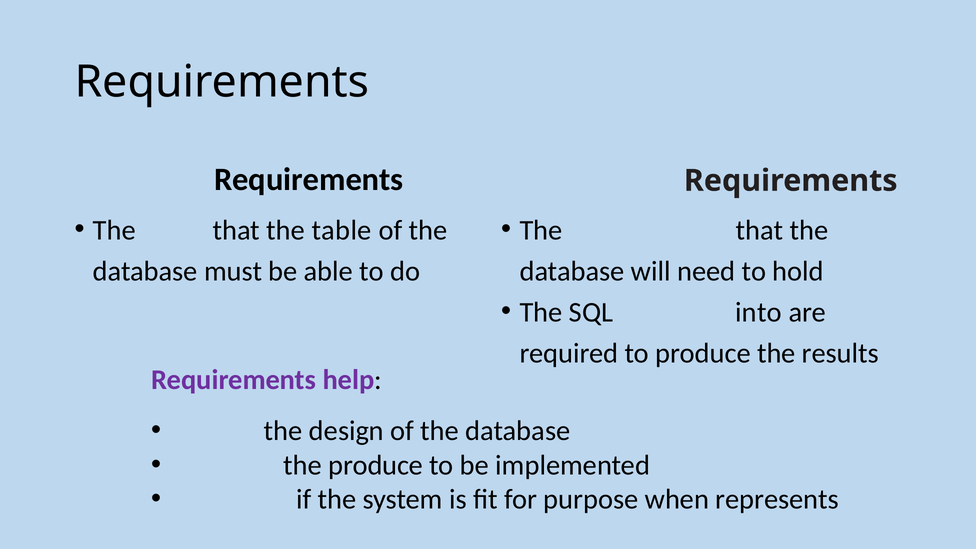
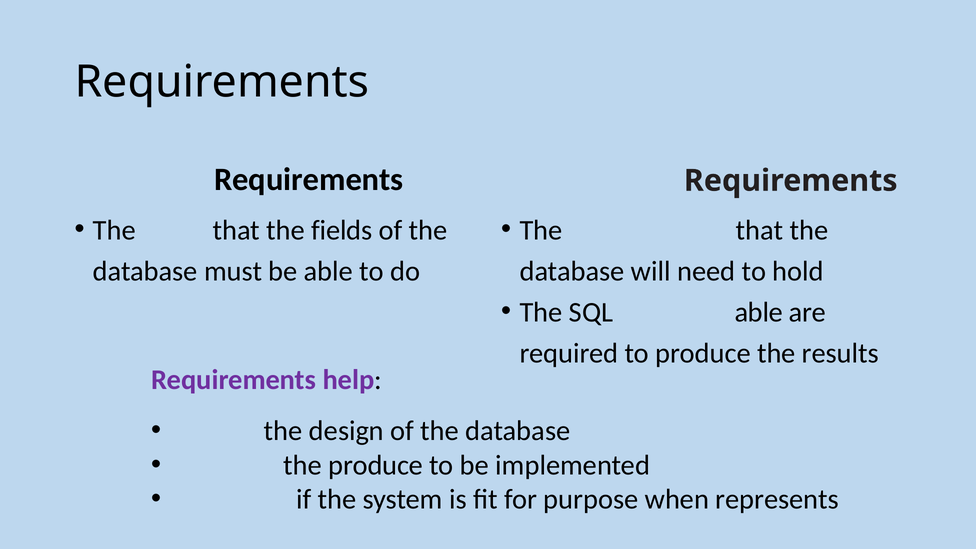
table: table -> fields (342, 230)
SQL into: into -> able (759, 312)
